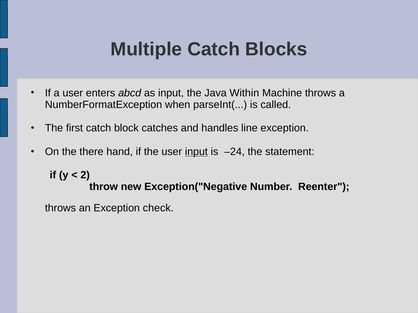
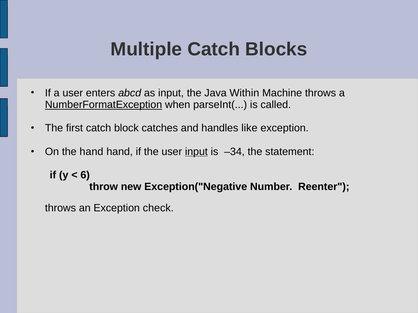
NumberFormatException underline: none -> present (104, 105)
line: line -> like (249, 128)
the there: there -> hand (91, 152)
–24: –24 -> –34 (234, 152)
2: 2 -> 6 (85, 175)
